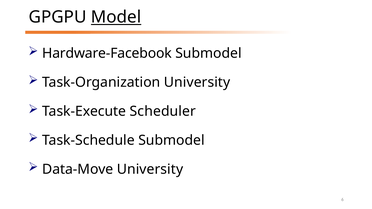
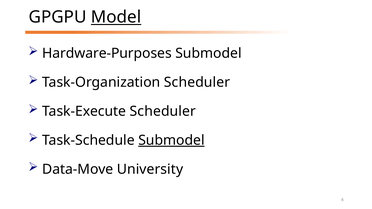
Hardware-Facebook: Hardware-Facebook -> Hardware-Purposes (107, 53)
Task-Organization University: University -> Scheduler (197, 82)
Submodel underline: none -> present (171, 140)
